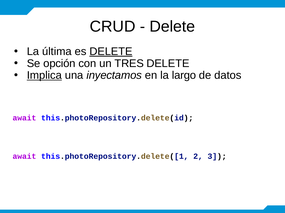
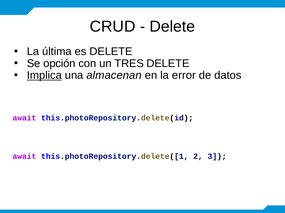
DELETE underline: present -> none (111, 52)
inyectamos: inyectamos -> almacenan (114, 76)
largo: largo -> error (184, 76)
